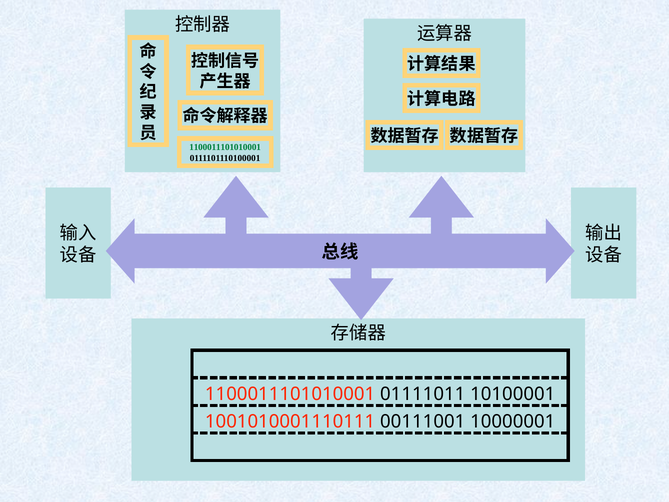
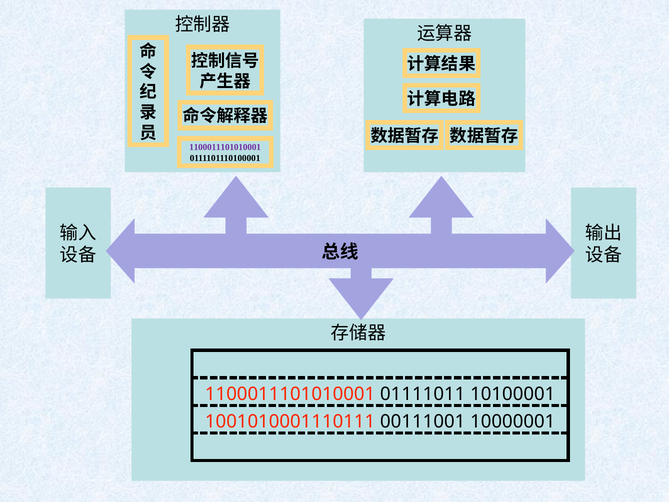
1100011101010001 colour: green -> purple (225, 147)
